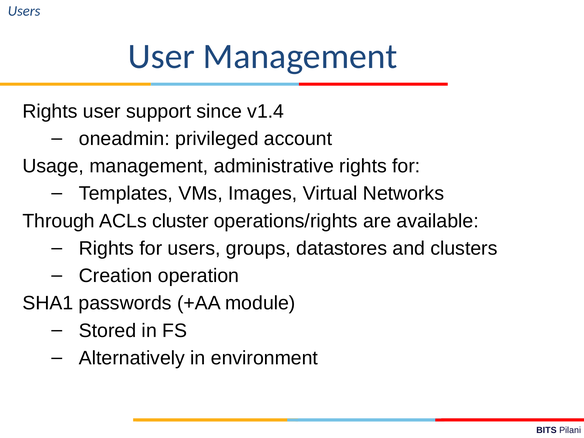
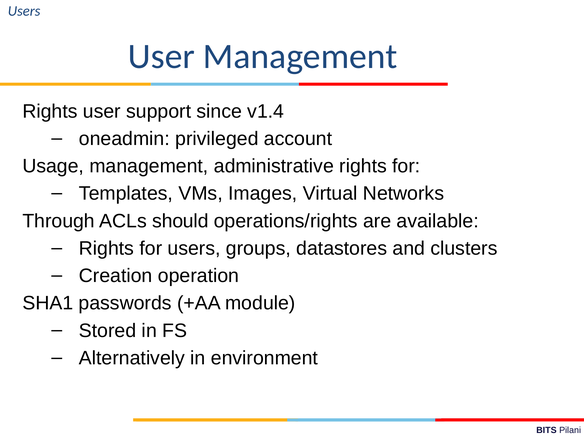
cluster: cluster -> should (180, 221)
